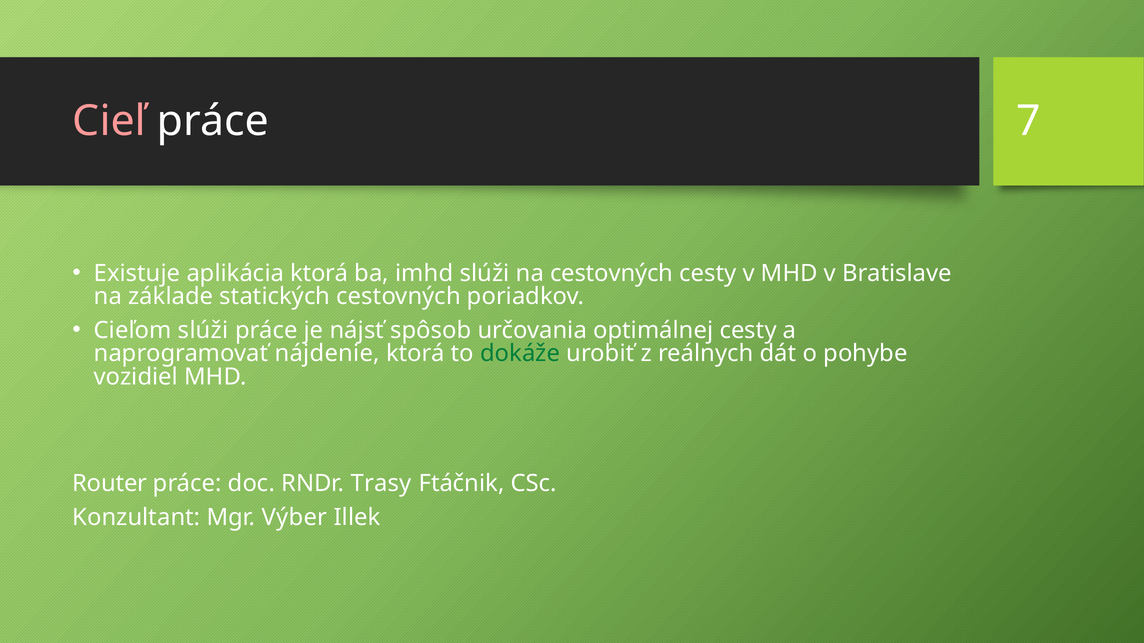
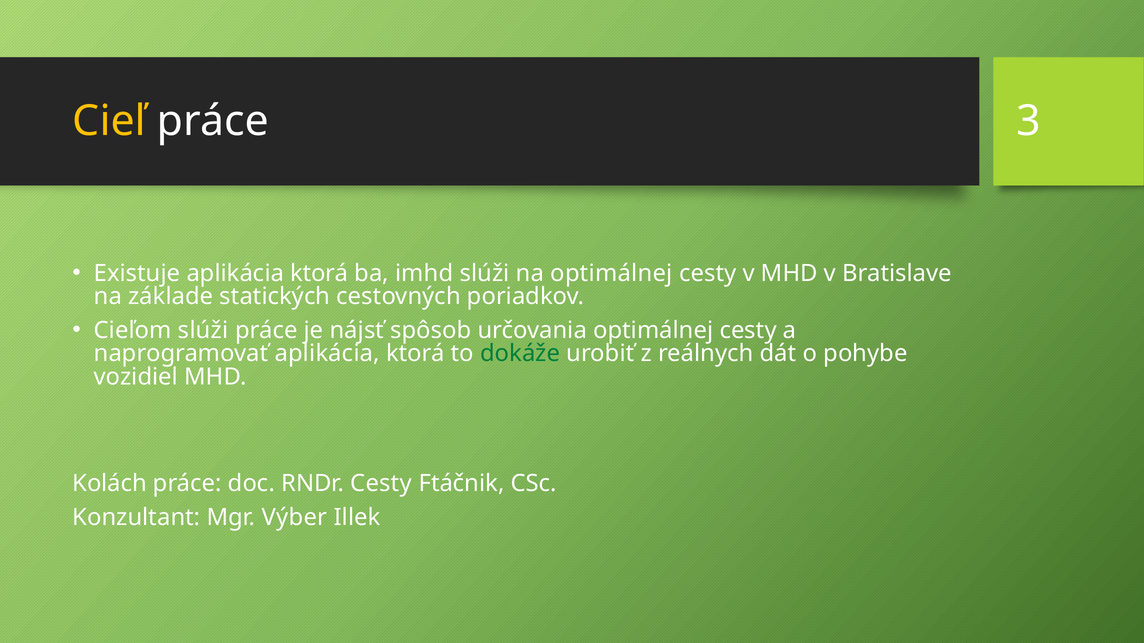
Cieľ colour: pink -> yellow (109, 121)
7: 7 -> 3 (1028, 121)
na cestovných: cestovných -> optimálnej (611, 274)
naprogramovať nájdenie: nájdenie -> aplikácia (327, 354)
Router: Router -> Kolách (110, 484)
RNDr Trasy: Trasy -> Cesty (381, 484)
